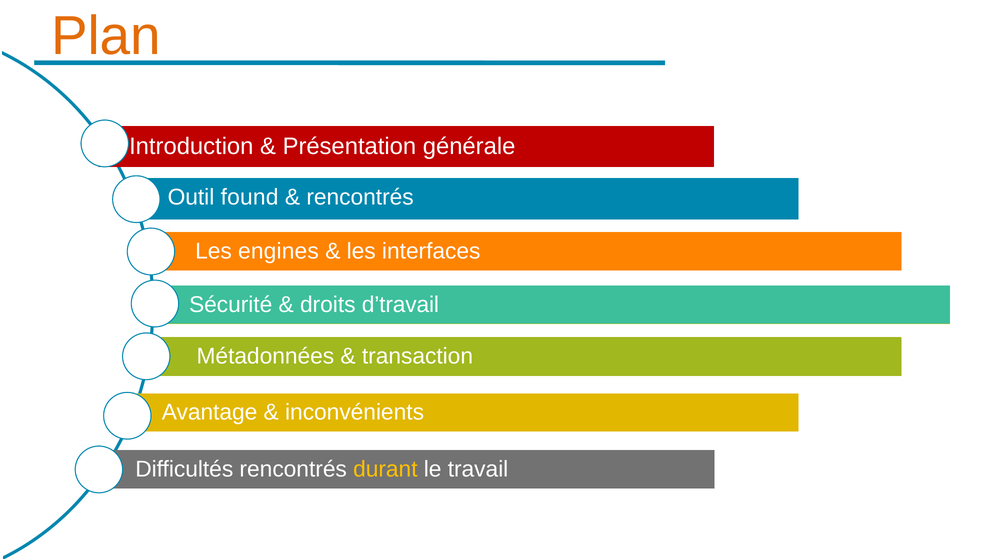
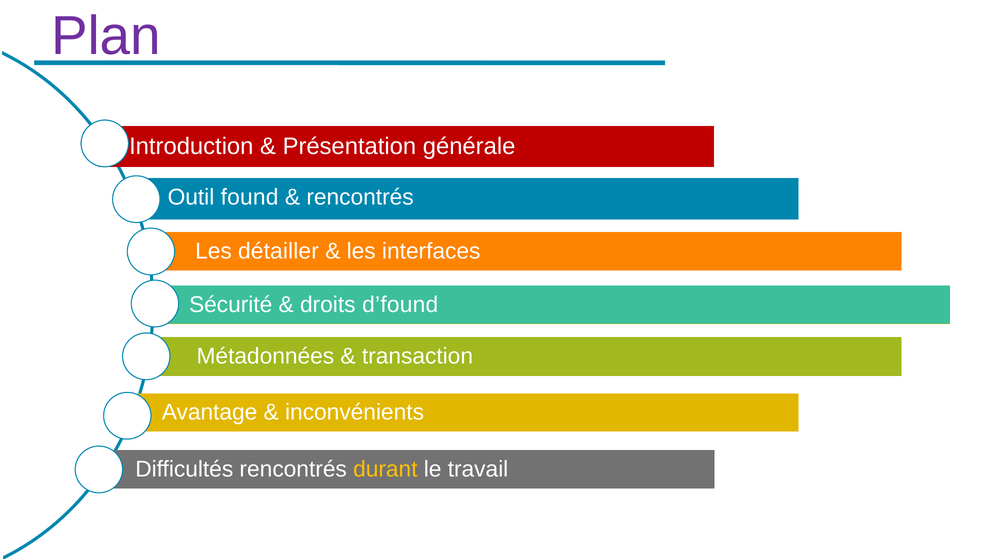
Plan colour: orange -> purple (106, 36)
engines: engines -> détailler (278, 251)
d’travail: d’travail -> d’found (400, 305)
